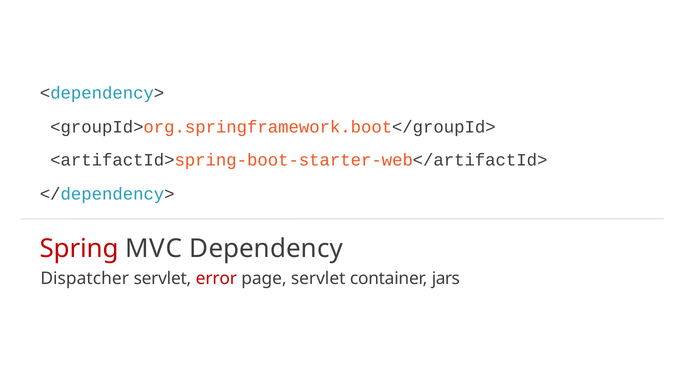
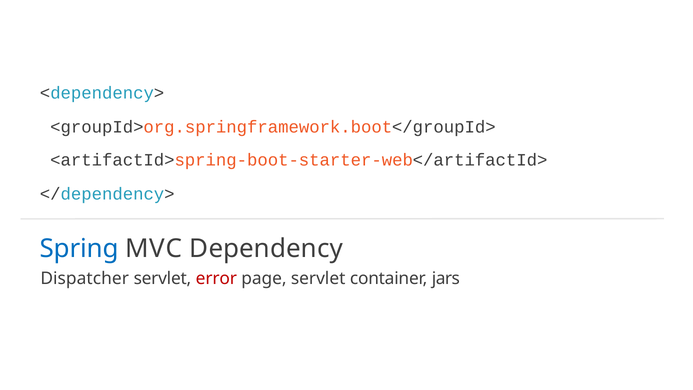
Spring colour: red -> blue (79, 248)
